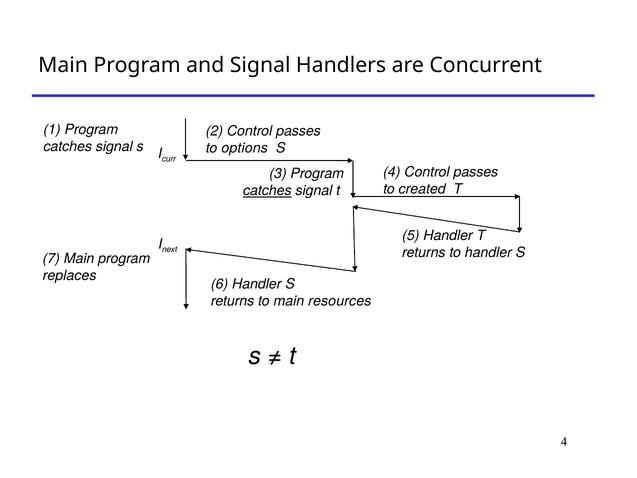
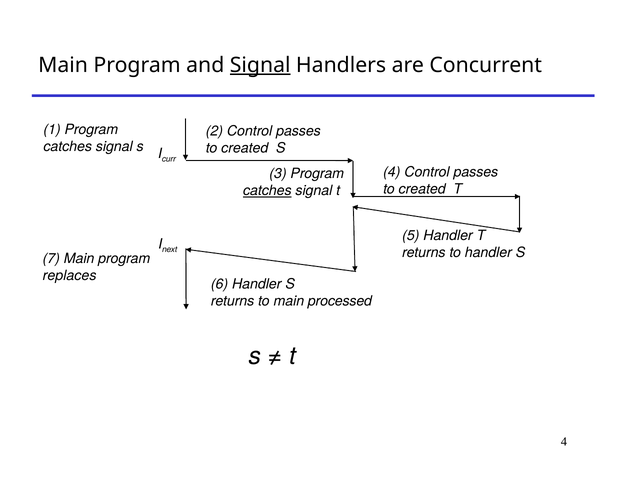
Signal underline: none -> present (260, 65)
options: options -> created (245, 148)
resources: resources -> processed (340, 301)
